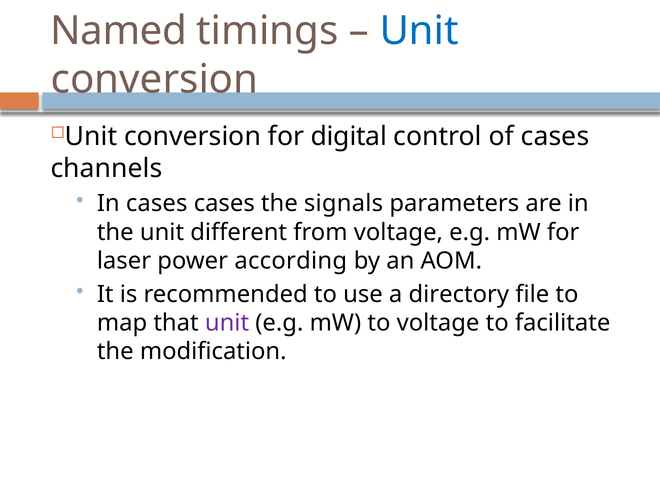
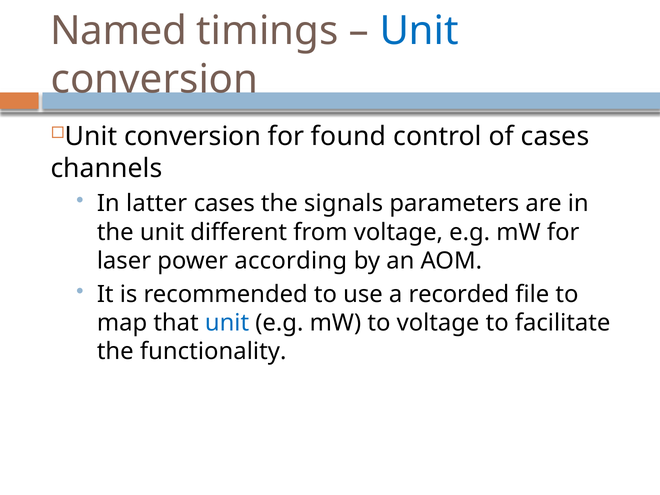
digital: digital -> found (349, 137)
In cases: cases -> latter (157, 204)
directory: directory -> recorded (459, 294)
unit colour: purple -> blue (227, 323)
modification: modification -> functionality (213, 352)
